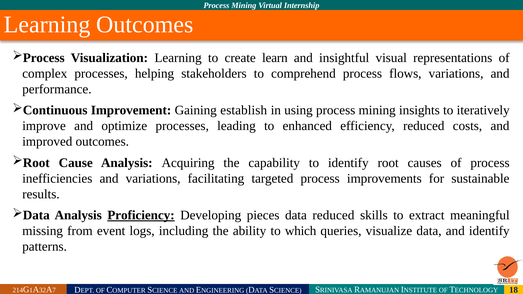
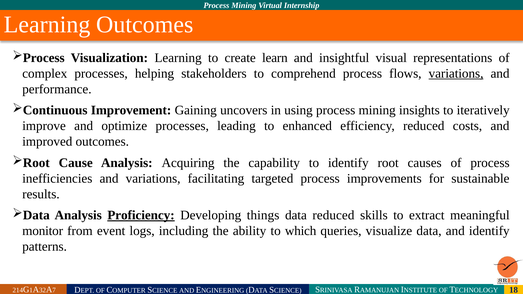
variations underline: none -> present (456, 73)
establish: establish -> uncovers (244, 110)
pieces: pieces -> things (263, 215)
missing: missing -> monitor (43, 231)
